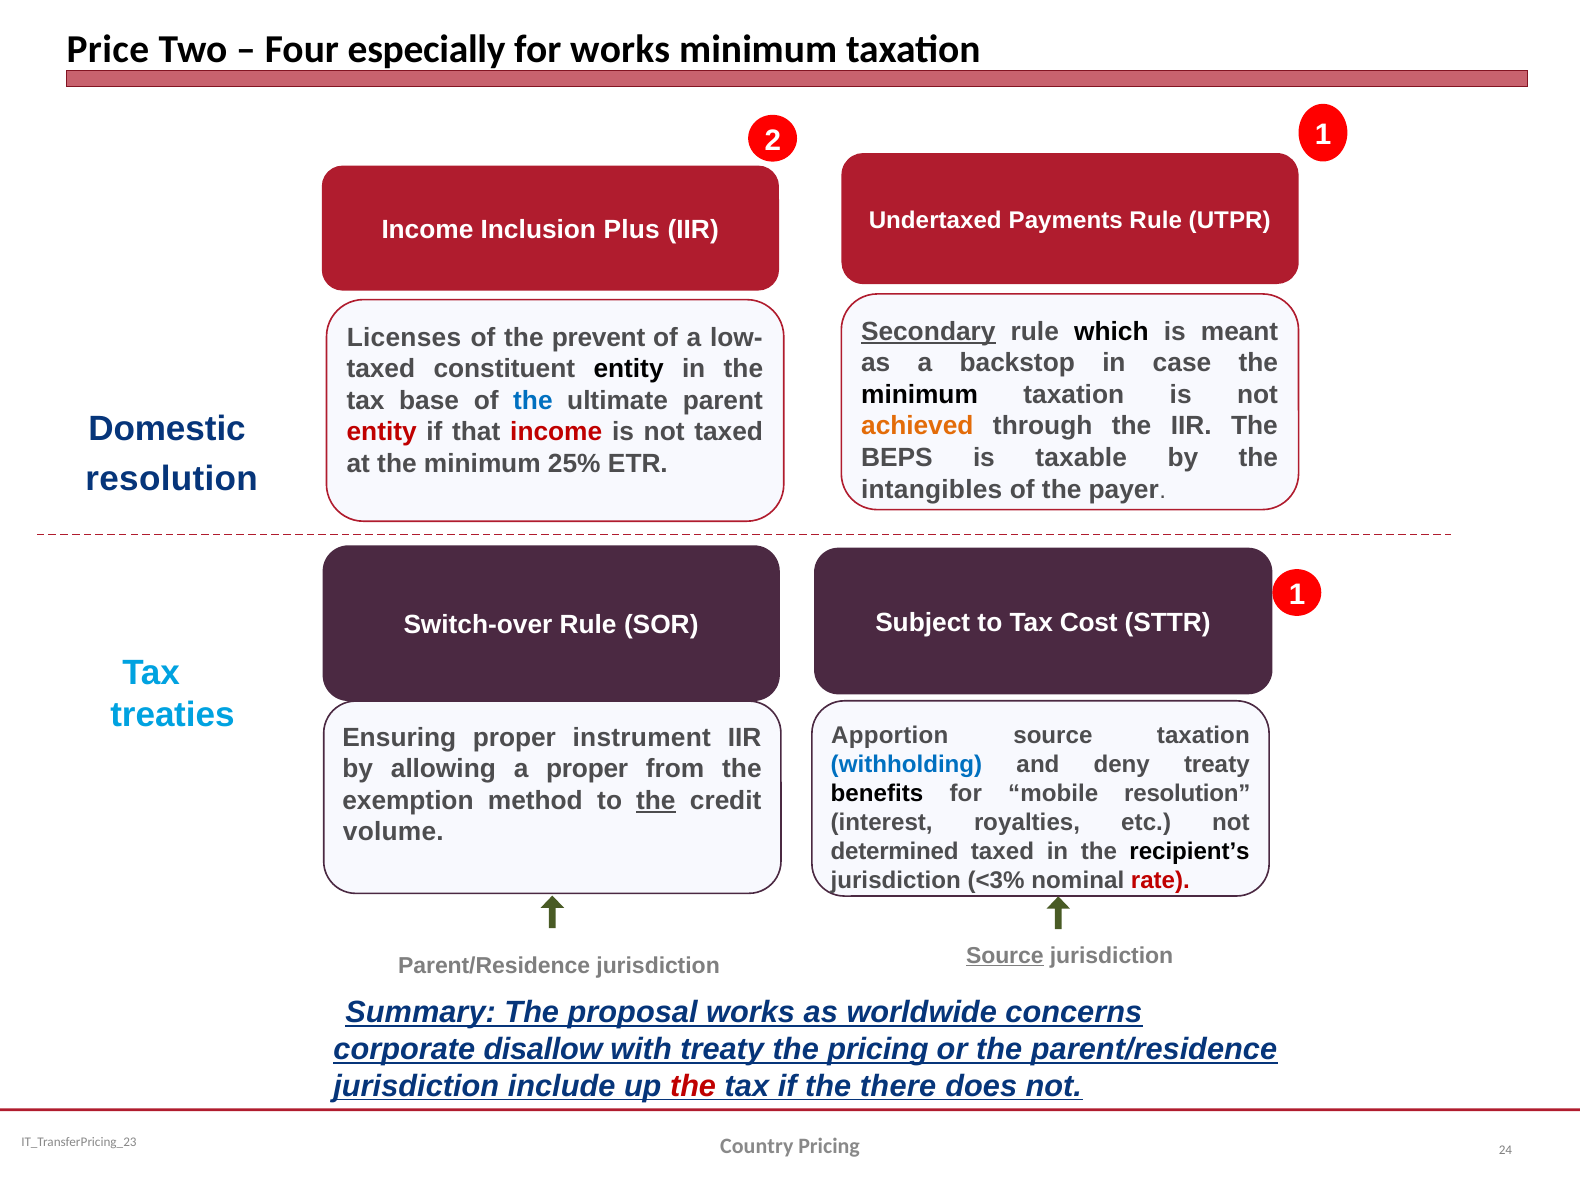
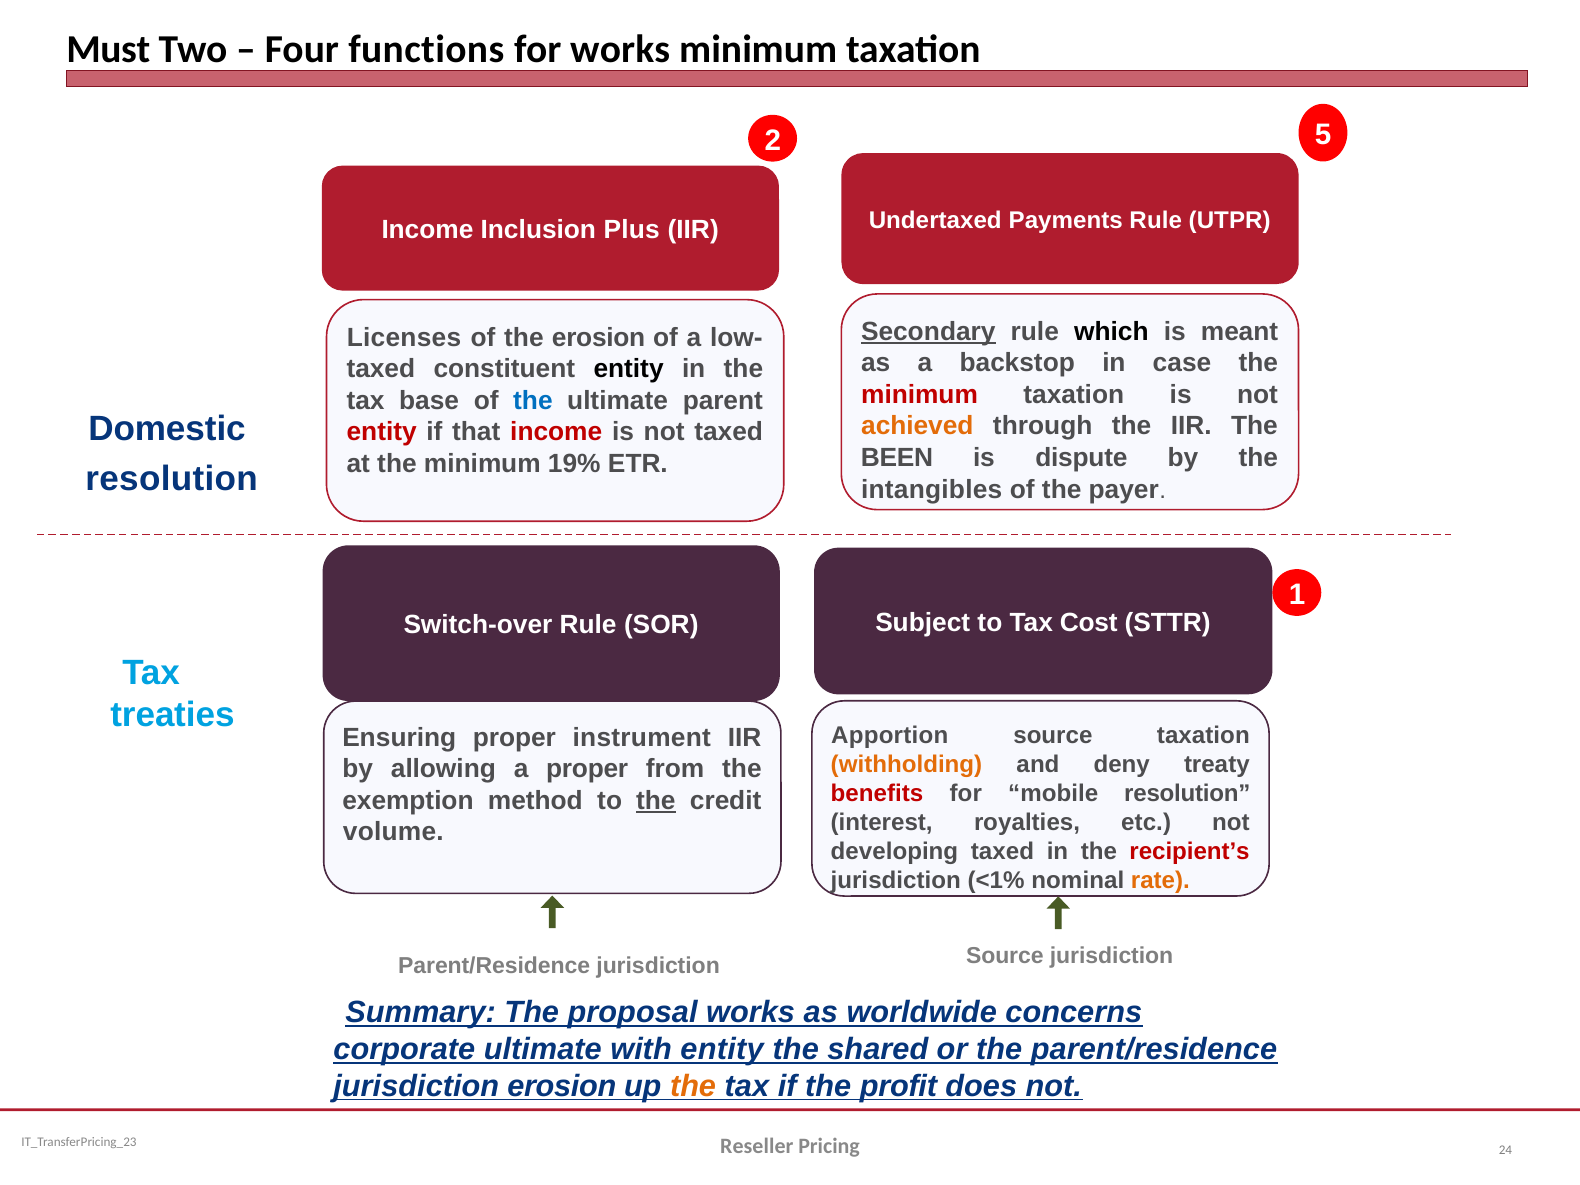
Price: Price -> Must (108, 49)
especially: especially -> functions (426, 49)
2 1: 1 -> 5 (1323, 135)
the prevent: prevent -> erosion (599, 337)
minimum colour: black -> red (920, 395)
BEPS: BEPS -> BEEN (897, 458)
taxable: taxable -> dispute (1081, 458)
25%: 25% -> 19% (574, 464)
withholding colour: blue -> orange (907, 765)
benefits colour: black -> red (877, 794)
determined: determined -> developing (894, 852)
recipient’s colour: black -> red (1190, 852)
<3%: <3% -> <1% (996, 881)
rate colour: red -> orange (1160, 881)
Source underline: present -> none (1005, 956)
corporate disallow: disallow -> ultimate (543, 1049)
with treaty: treaty -> entity (722, 1049)
the pricing: pricing -> shared (878, 1049)
jurisdiction include: include -> erosion (562, 1086)
the colour: red -> orange (693, 1086)
there: there -> profit (898, 1086)
Country: Country -> Reseller (757, 1146)
